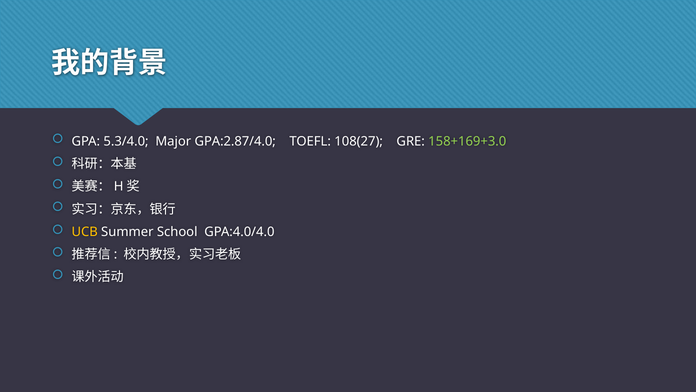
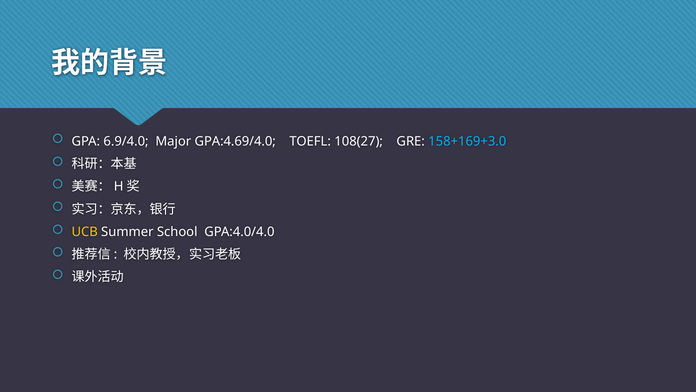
5.3/4.0: 5.3/4.0 -> 6.9/4.0 (126, 141)
GPA:2.87/4.0: GPA:2.87/4.0 -> GPA:4.69/4.0 (235, 141)
158+169+3.0 colour: light green -> light blue (467, 141)
